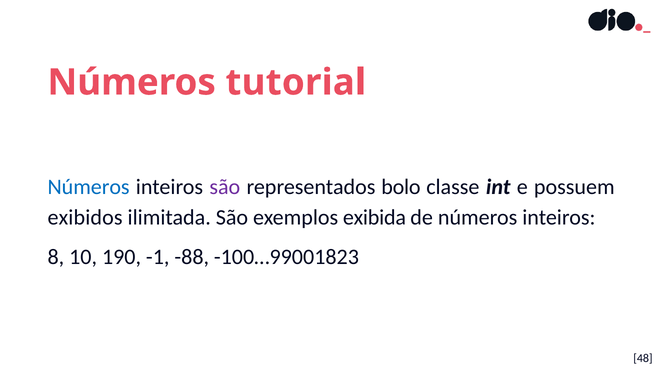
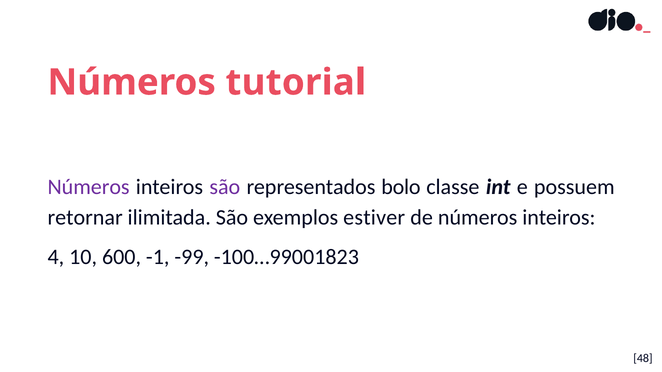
Números colour: blue -> purple (89, 187)
exibidos: exibidos -> retornar (85, 218)
exibida: exibida -> estiver (374, 218)
8: 8 -> 4 (56, 257)
190: 190 -> 600 (122, 257)
-88: -88 -> -99 (192, 257)
